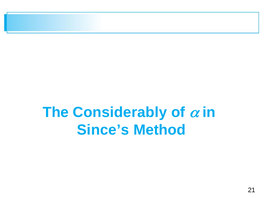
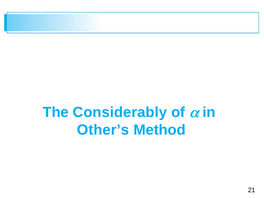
Since’s: Since’s -> Other’s (103, 130)
